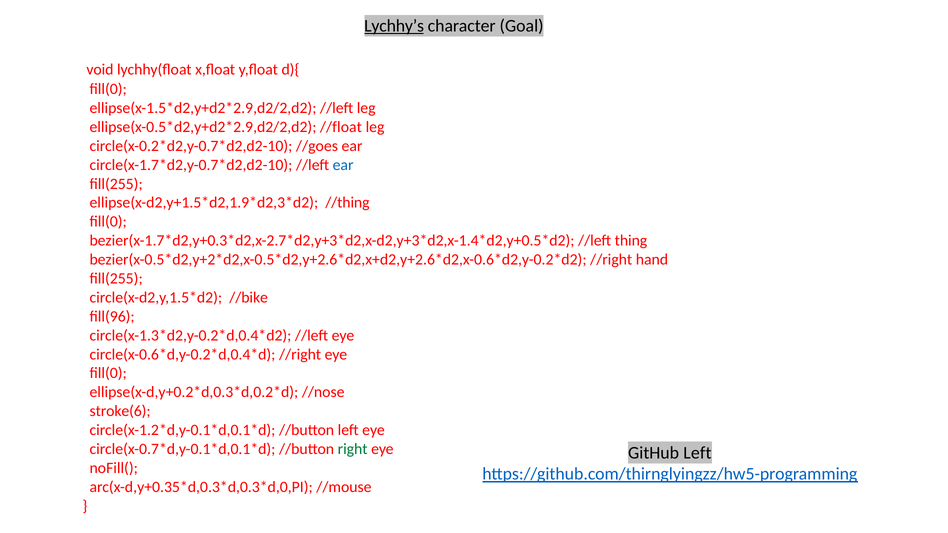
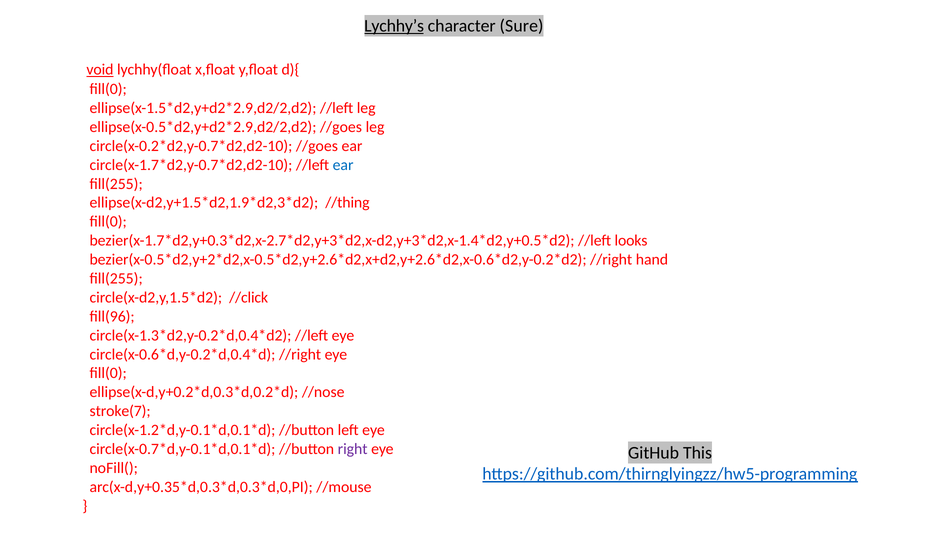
Goal: Goal -> Sure (522, 26)
void underline: none -> present (100, 70)
//float: //float -> //goes (341, 127)
thing: thing -> looks (631, 241)
//bike: //bike -> //click (249, 298)
stroke(6: stroke(6 -> stroke(7 (120, 411)
right colour: green -> purple (353, 449)
GitHub Left: Left -> This (697, 453)
